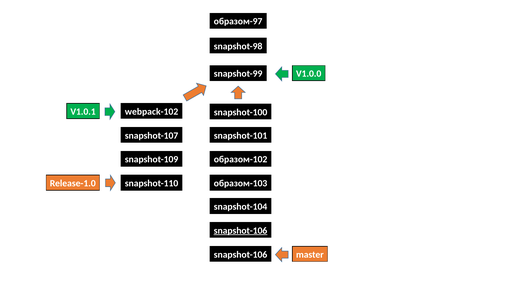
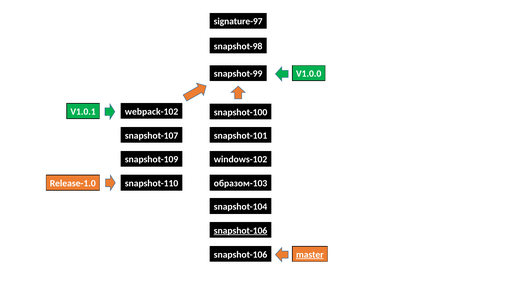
образом-97: образом-97 -> signature-97 (238, 21)
образом-102: образом-102 -> windows-102 (241, 160)
master underline: none -> present (310, 255)
